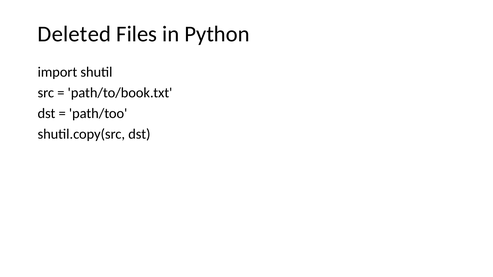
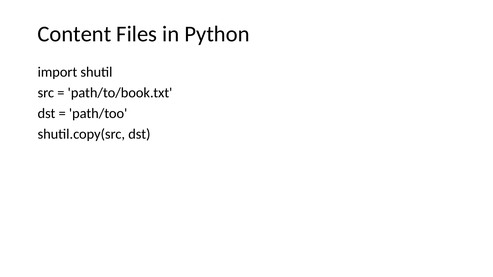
Deleted: Deleted -> Content (74, 34)
